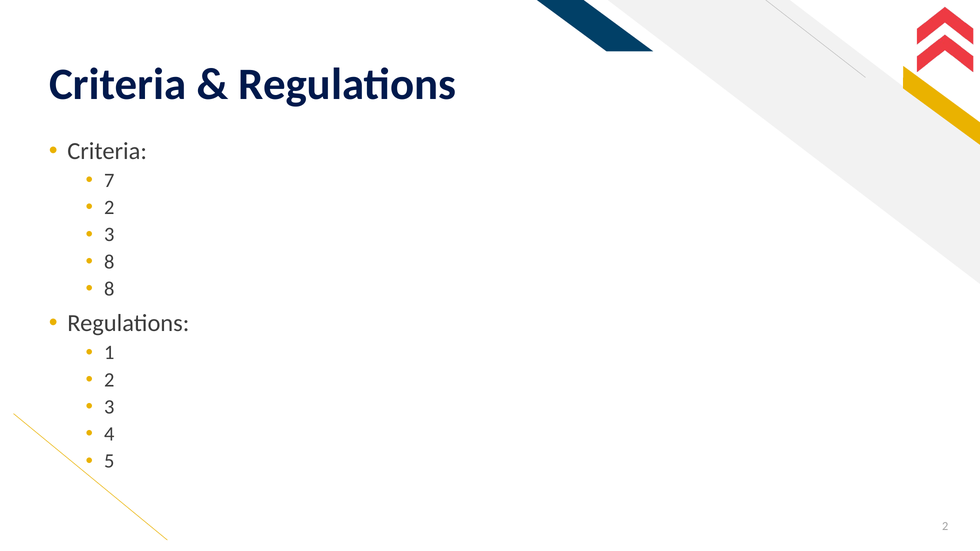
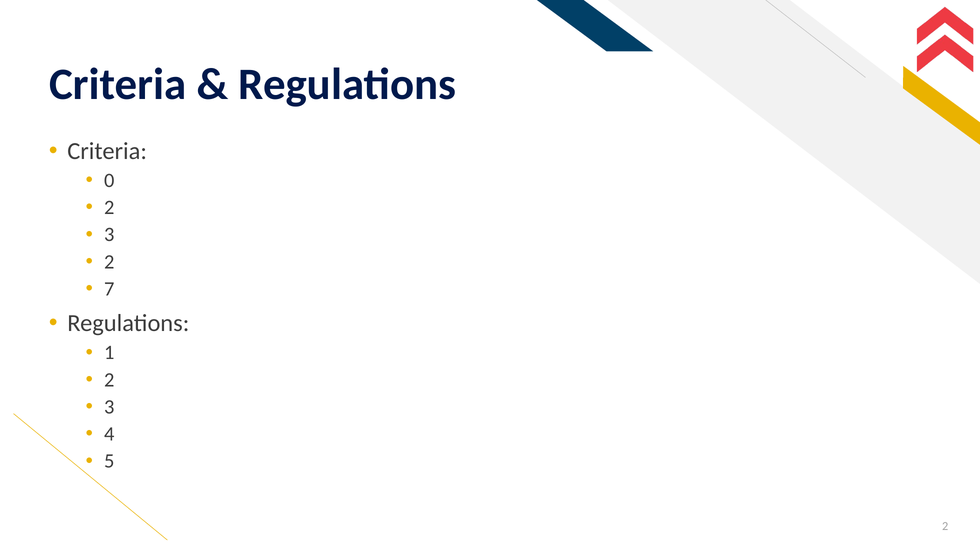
7: 7 -> 0 (109, 180)
8: 8 -> 2 (109, 262)
8: 8 -> 7 (109, 289)
